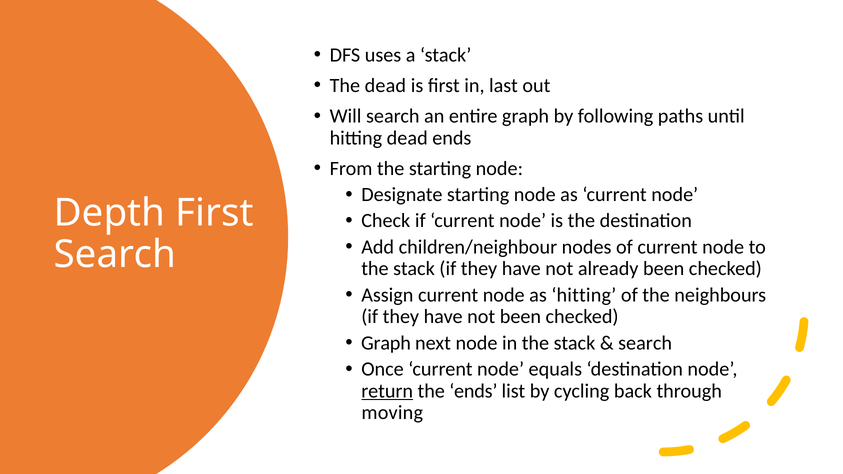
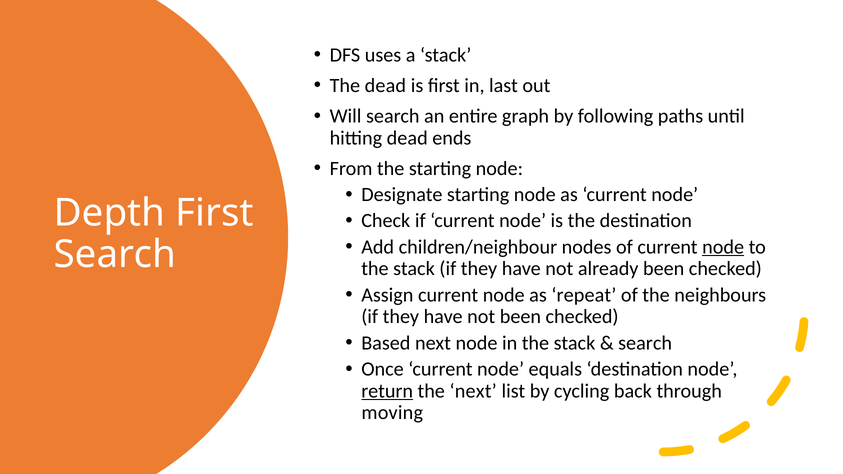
node underline: none -> present (723, 247)
as hitting: hitting -> repeat (584, 295)
Graph: Graph -> Based (386, 343)
the ends: ends -> next (473, 391)
